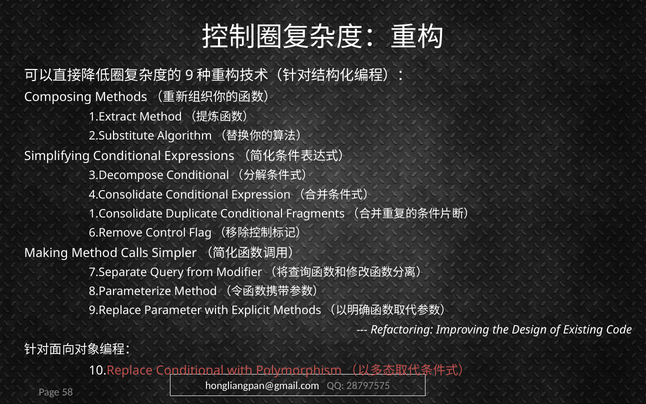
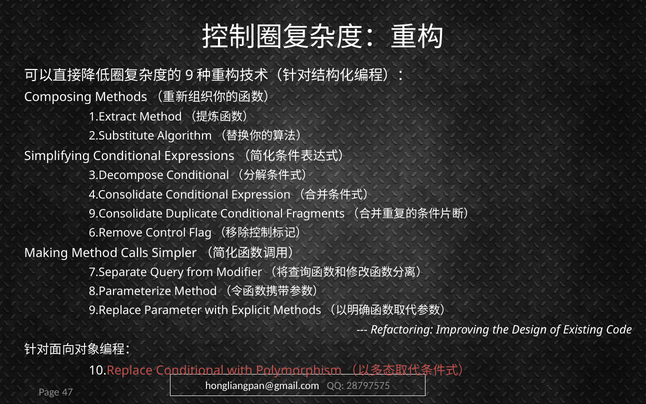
1.Consolidate: 1.Consolidate -> 9.Consolidate (126, 214)
58: 58 -> 47 (67, 392)
